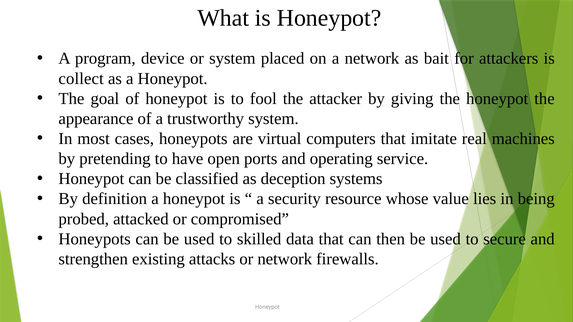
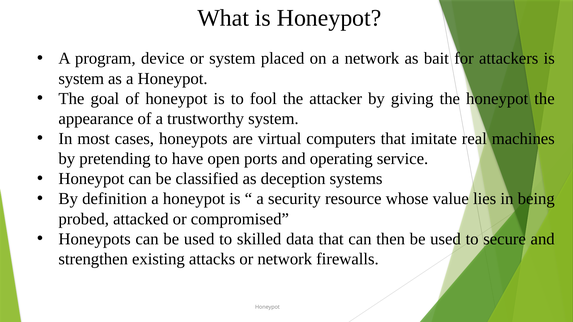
collect: collect -> system (81, 79)
